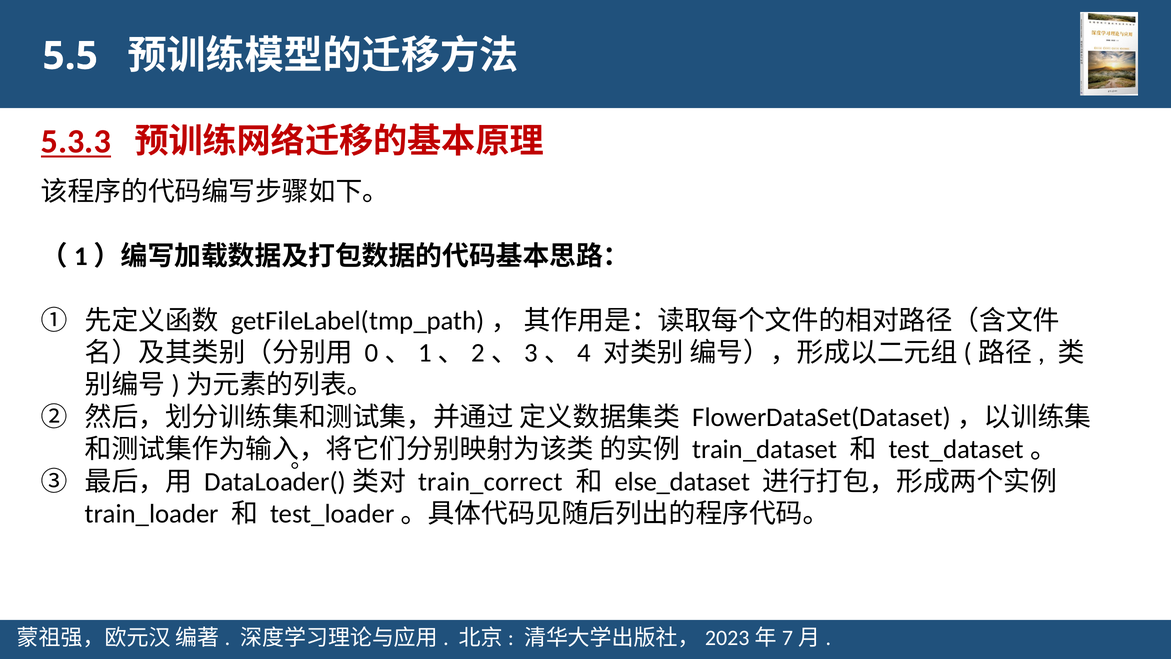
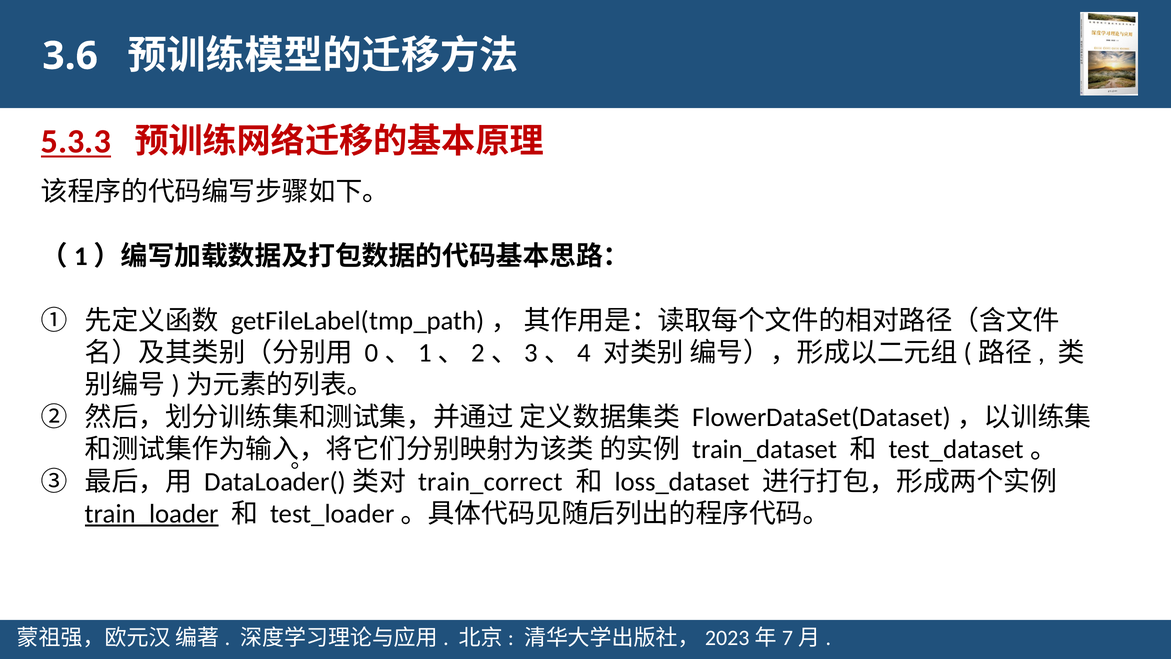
5.5: 5.5 -> 3.6 (70, 56)
else_dataset: else_dataset -> loss_dataset (682, 481)
train_loader underline: none -> present (152, 514)
